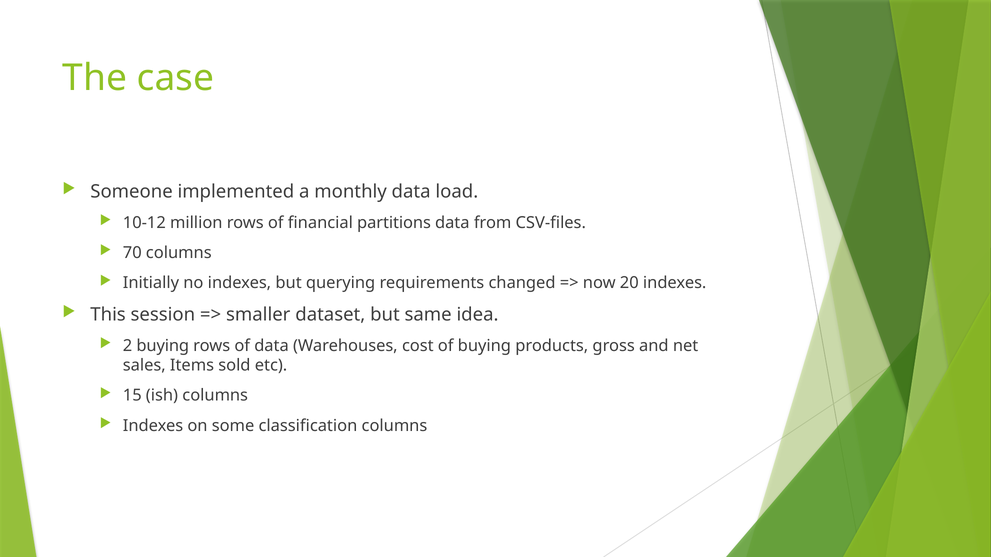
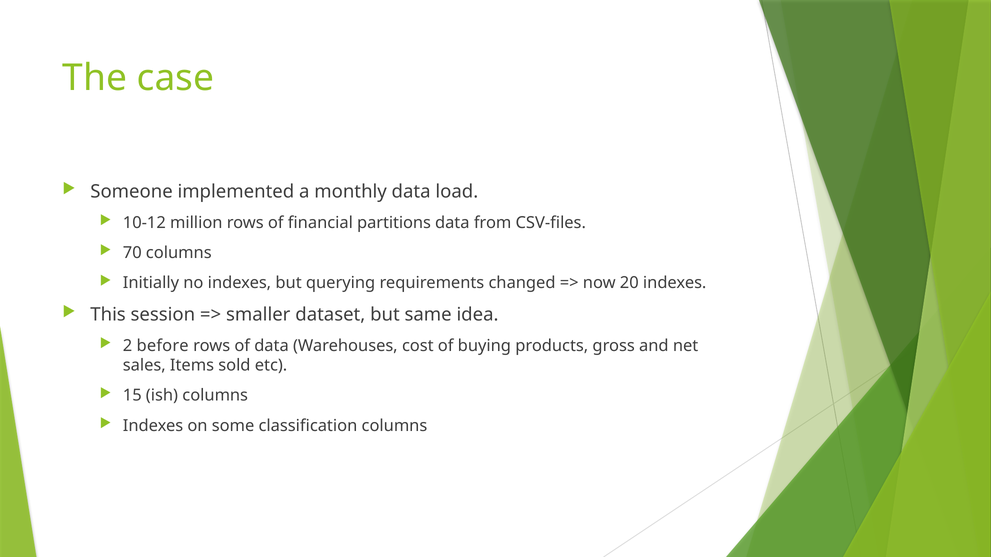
2 buying: buying -> before (163, 346)
